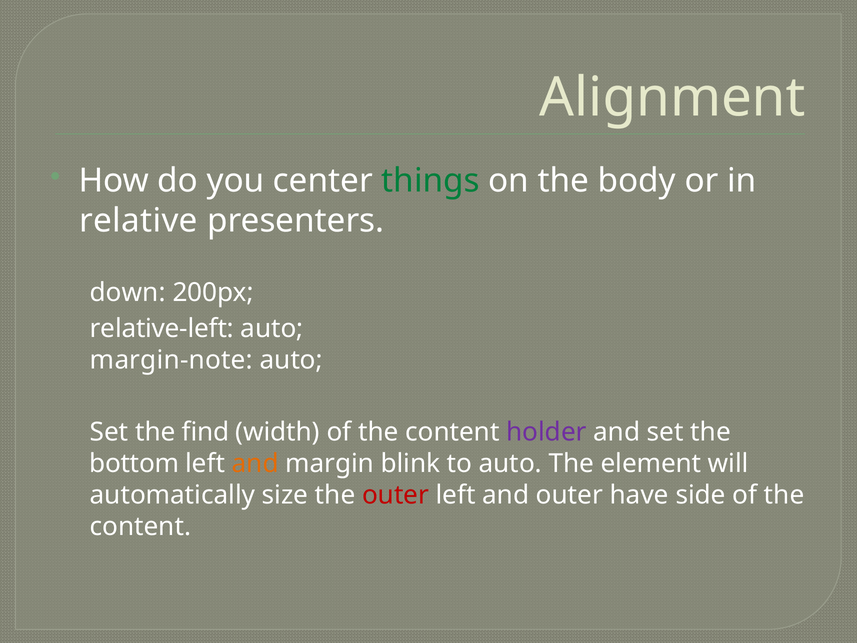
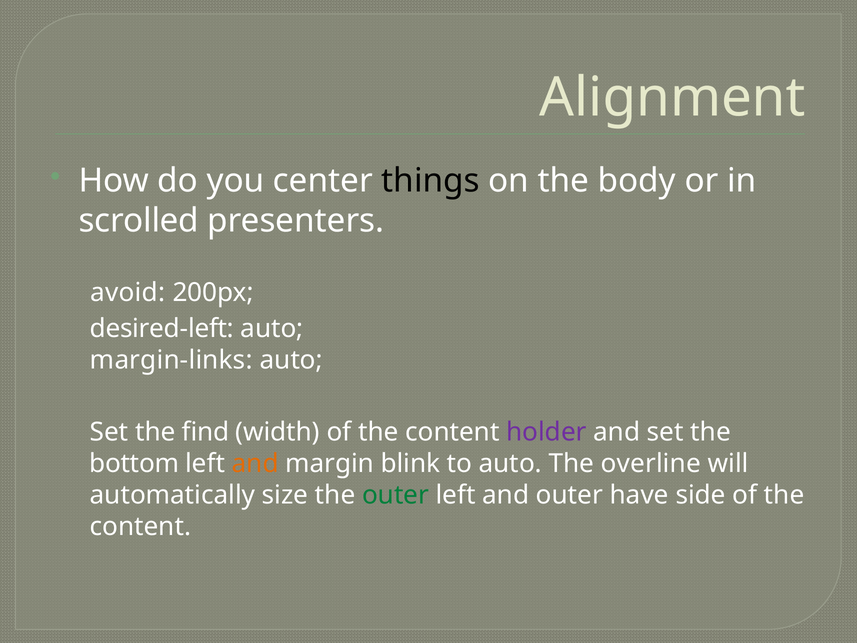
things colour: green -> black (431, 181)
relative: relative -> scrolled (139, 221)
down: down -> avoid (128, 292)
relative-left: relative-left -> desired-left (162, 328)
margin-note: margin-note -> margin-links (171, 360)
element: element -> overline (651, 464)
outer colour: red -> green (396, 495)
